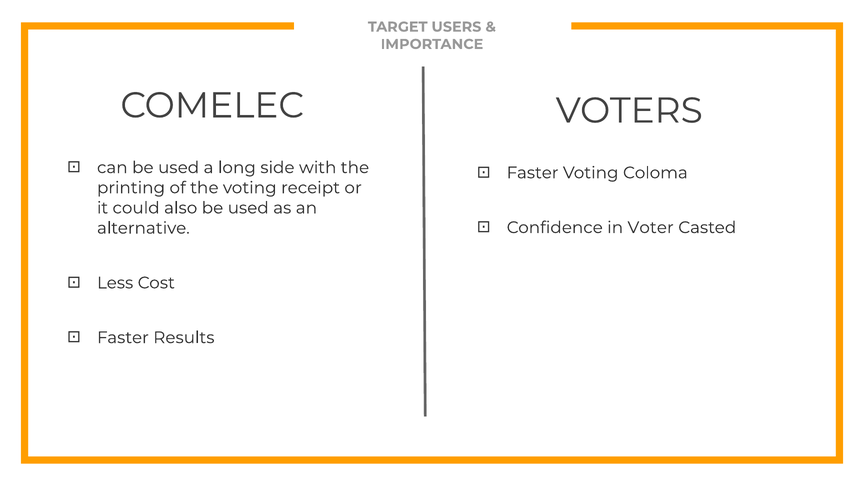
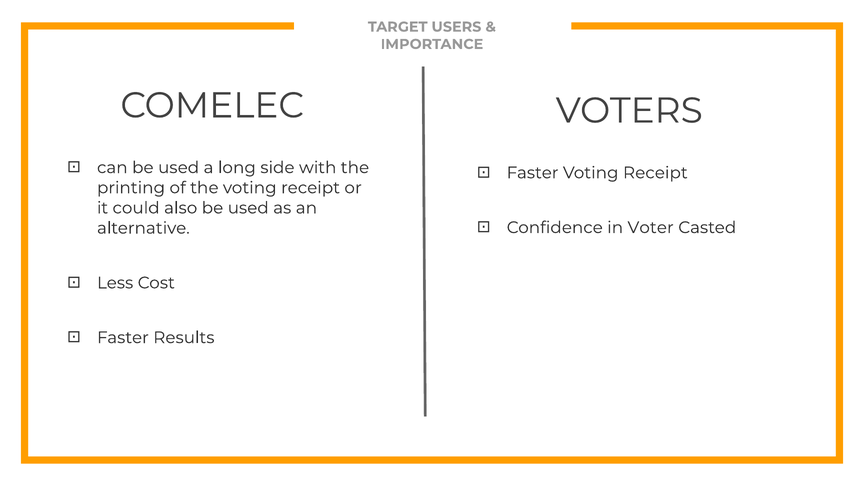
Faster Voting Coloma: Coloma -> Receipt (655, 173)
